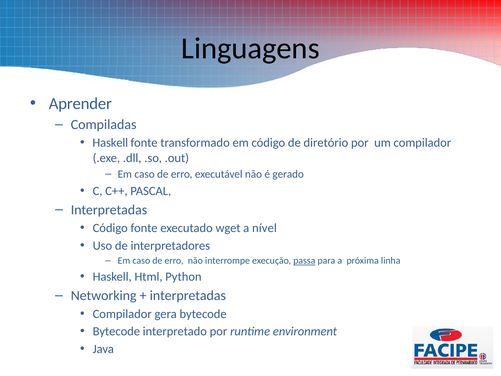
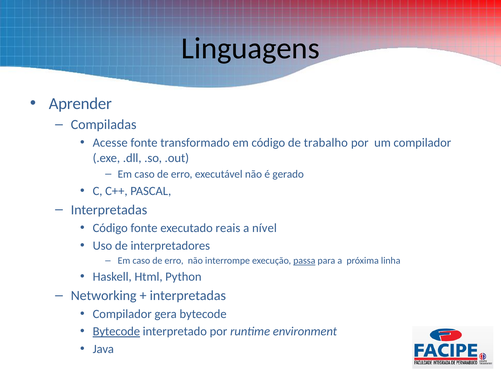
Haskell: Haskell -> Acesse (110, 143)
diretório: diretório -> trabalho (326, 143)
wget: wget -> reais (228, 228)
Bytecode underline: none -> present (116, 331)
